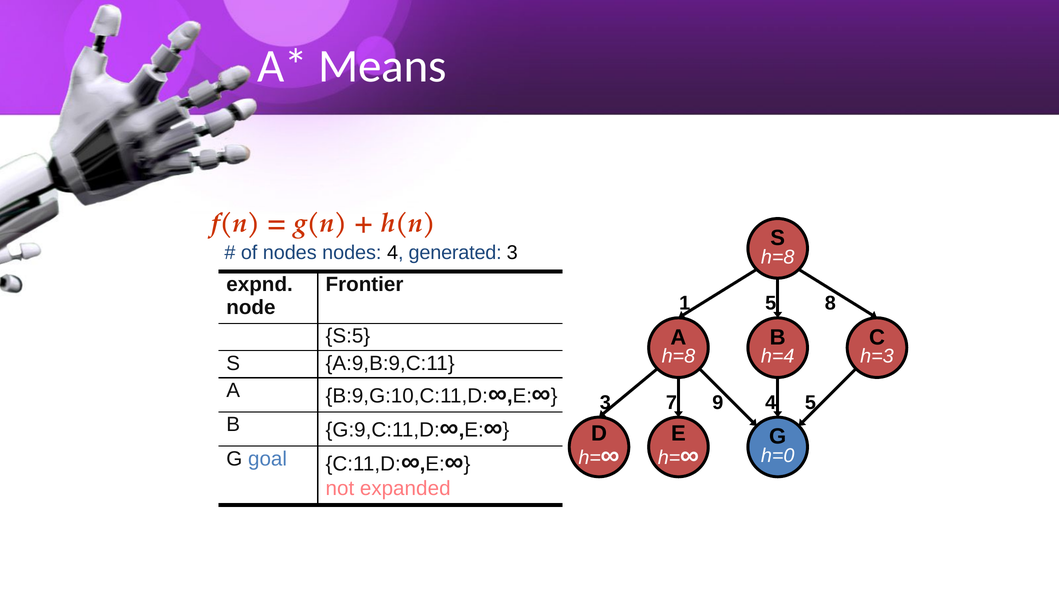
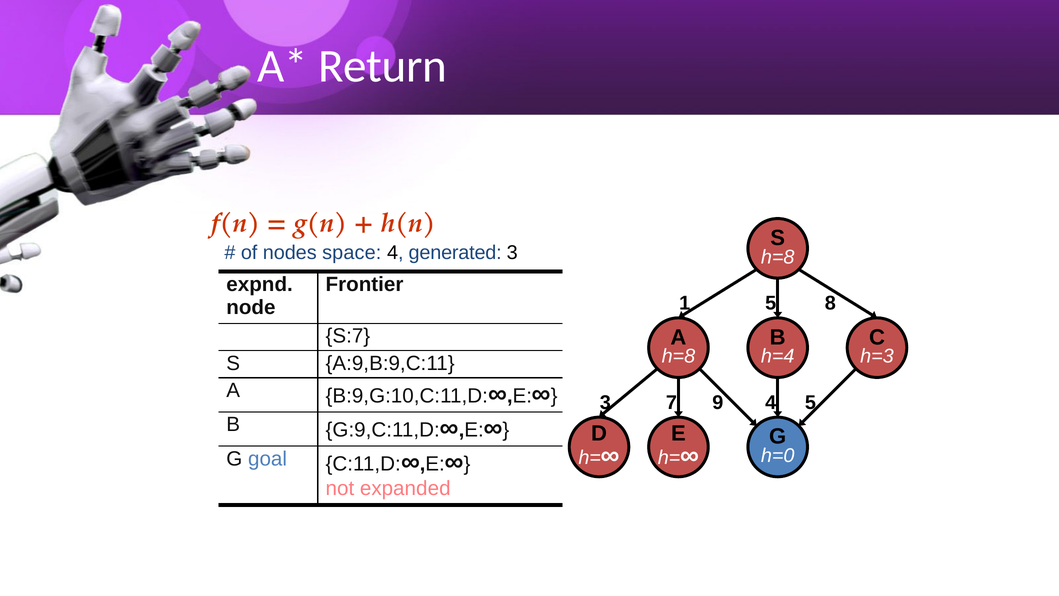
Means: Means -> Return (383, 66)
nodes nodes: nodes -> space (352, 252)
S:5: S:5 -> S:7 (348, 336)
